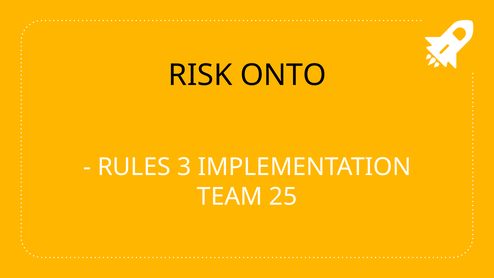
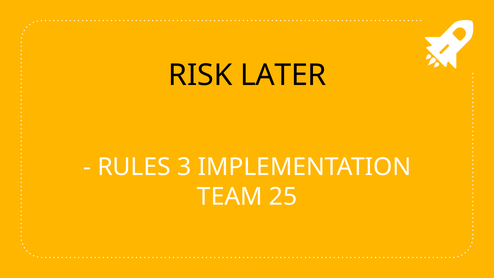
ONTO: ONTO -> LATER (283, 75)
